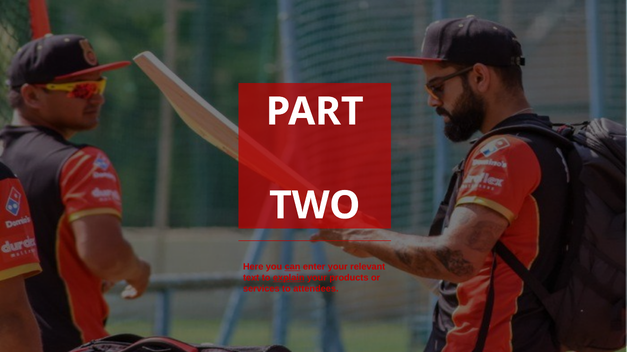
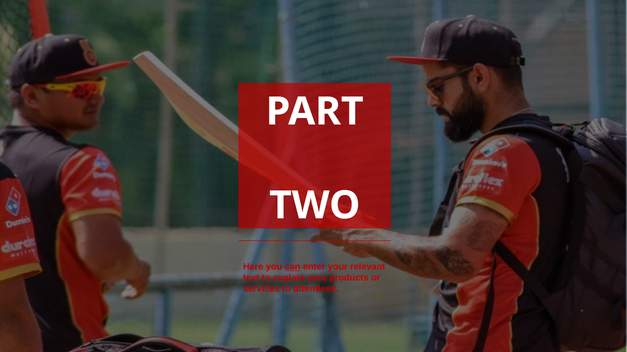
explain underline: present -> none (289, 278)
